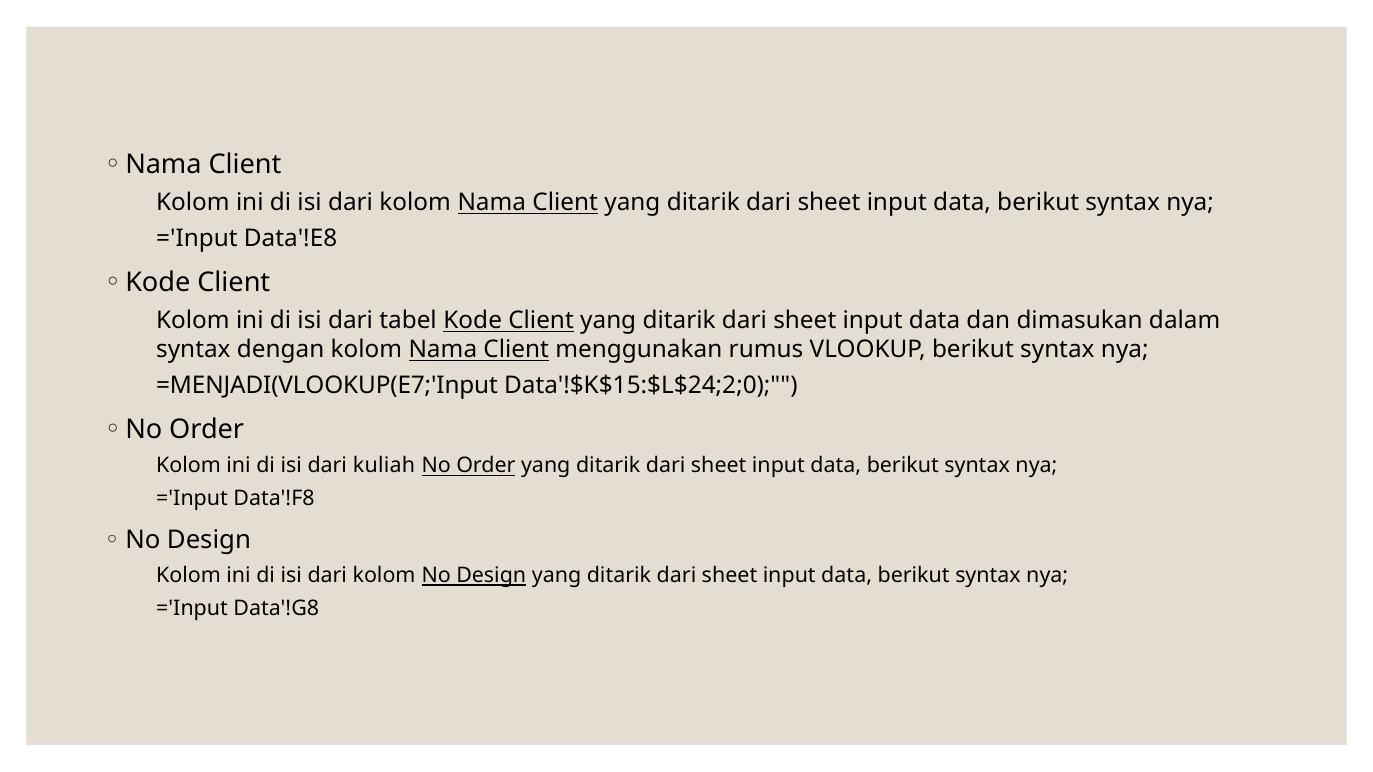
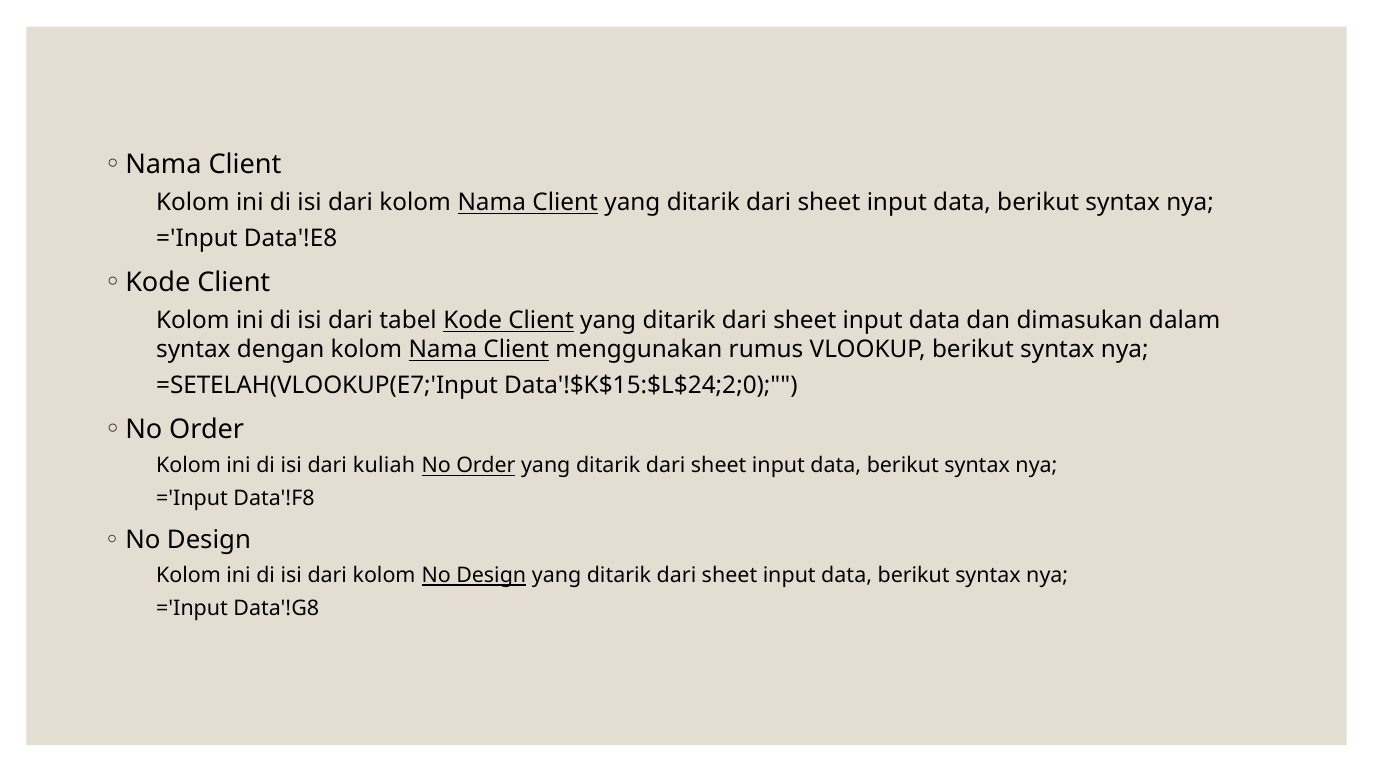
=MENJADI(VLOOKUP(E7;'Input: =MENJADI(VLOOKUP(E7;'Input -> =SETELAH(VLOOKUP(E7;'Input (327, 386)
